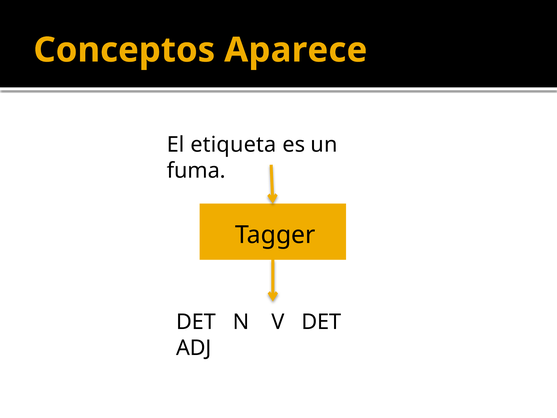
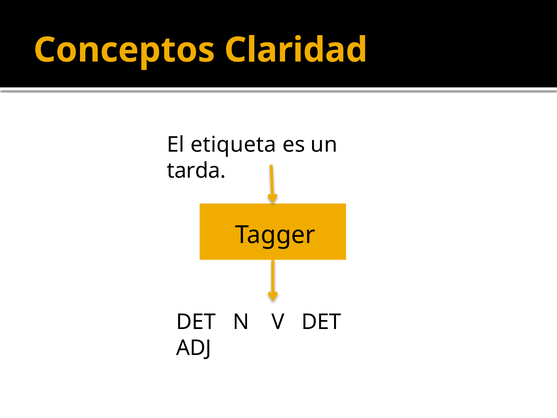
Aparece: Aparece -> Claridad (296, 50)
fuma: fuma -> tarda (196, 170)
